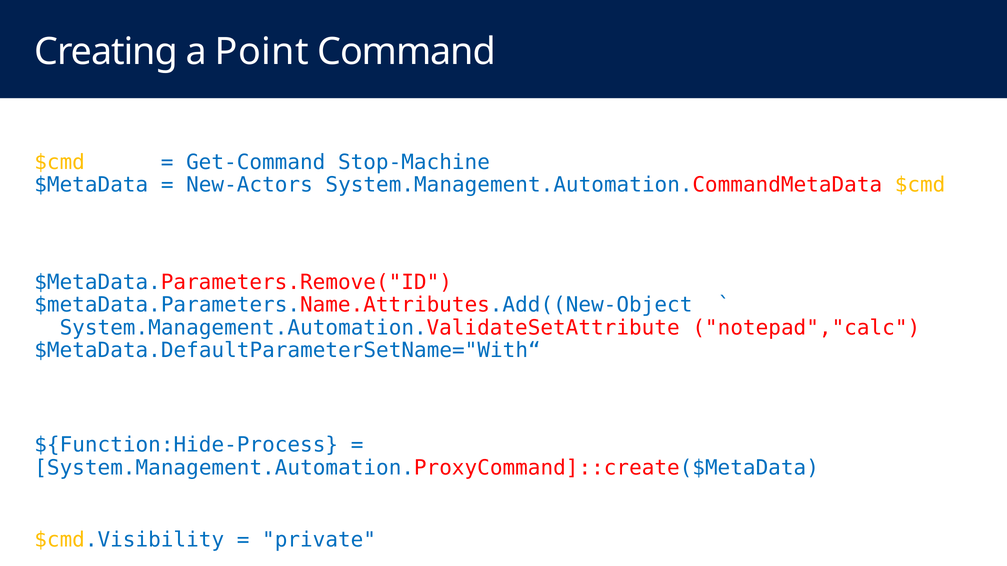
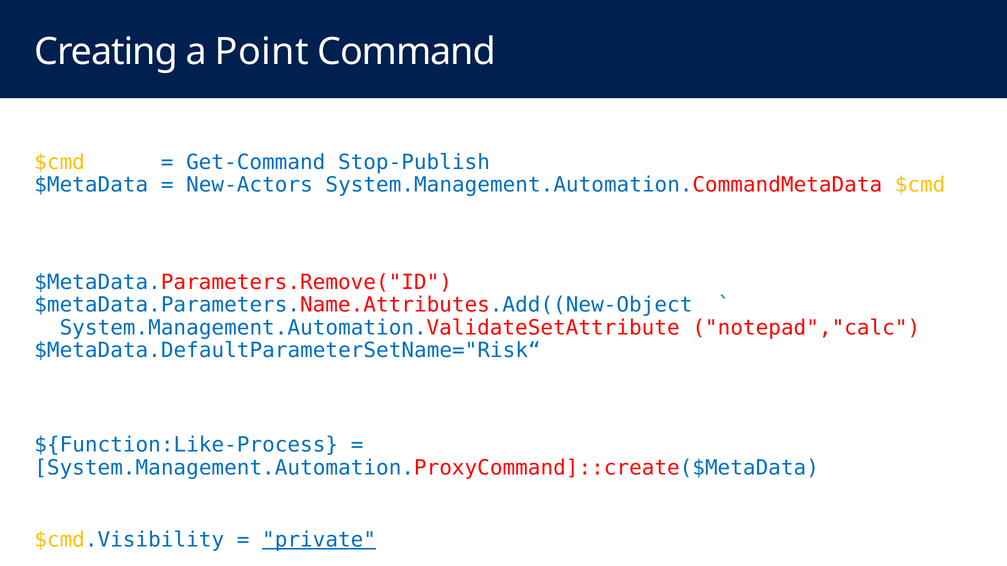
Stop-Machine: Stop-Machine -> Stop-Publish (414, 163)
$MetaData.DefaultParameterSetName="With“: $MetaData.DefaultParameterSetName="With“ -> $MetaData.DefaultParameterSetName="Risk“ (287, 351)
${Function:Hide-Process: ${Function:Hide-Process -> ${Function:Like-Process (186, 445)
private underline: none -> present (319, 540)
